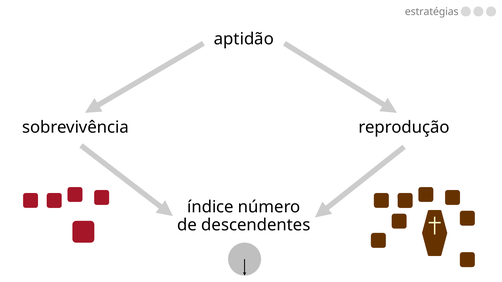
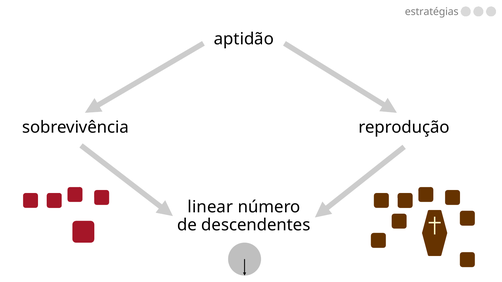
índice: índice -> linear (210, 207)
